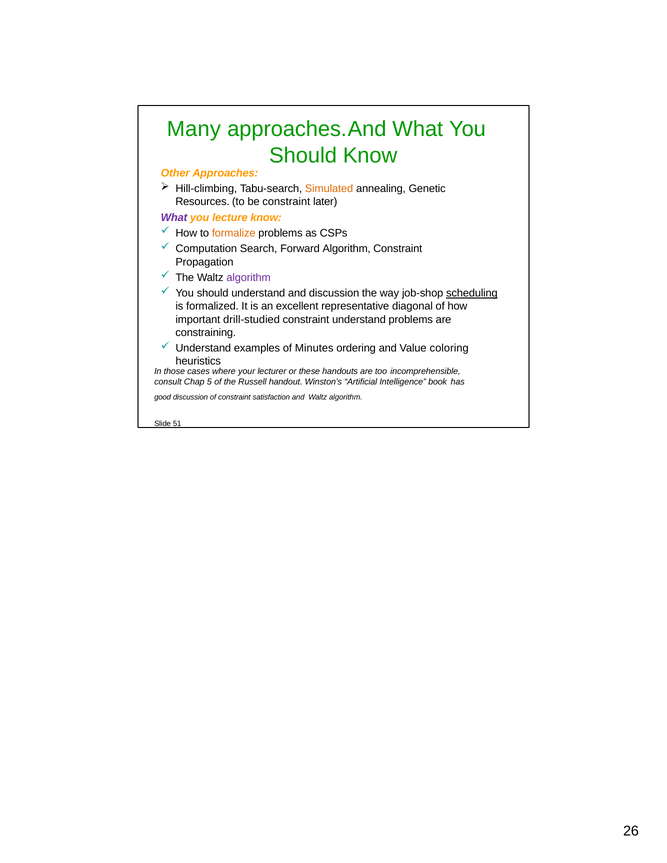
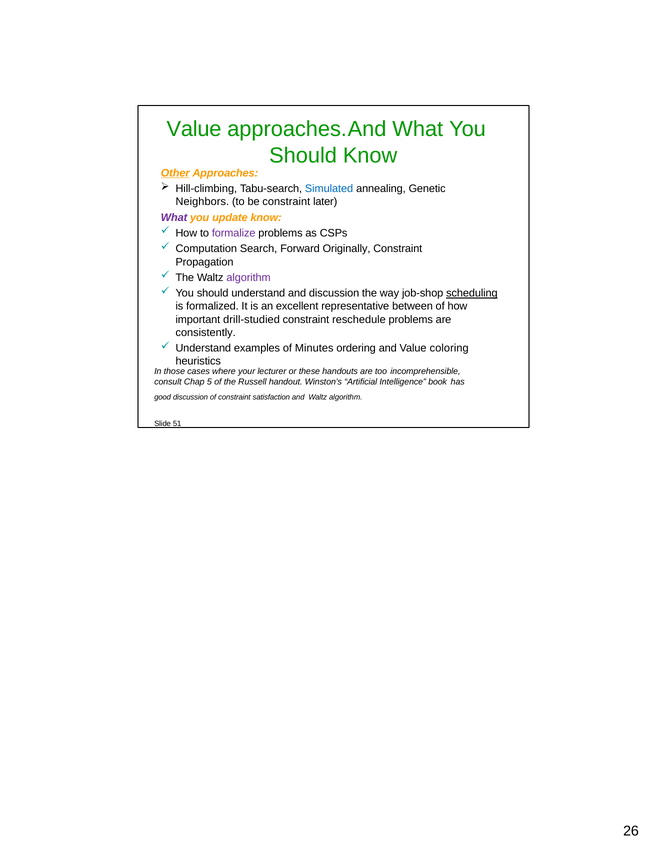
Many: Many -> Value (194, 129)
Other underline: none -> present (175, 173)
Simulated colour: orange -> blue (329, 189)
Resources: Resources -> Neighbors (202, 202)
lecture: lecture -> update (230, 217)
formalize colour: orange -> purple (234, 233)
Forward Algorithm: Algorithm -> Originally (347, 249)
diagonal: diagonal -> between (412, 306)
constraint understand: understand -> reschedule (359, 320)
constraining: constraining -> consistently (206, 333)
